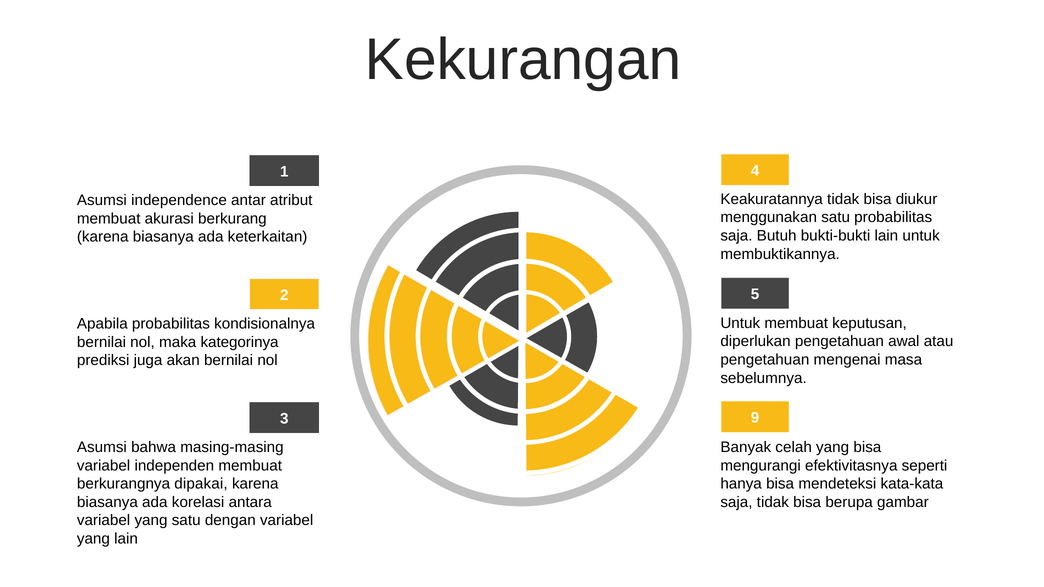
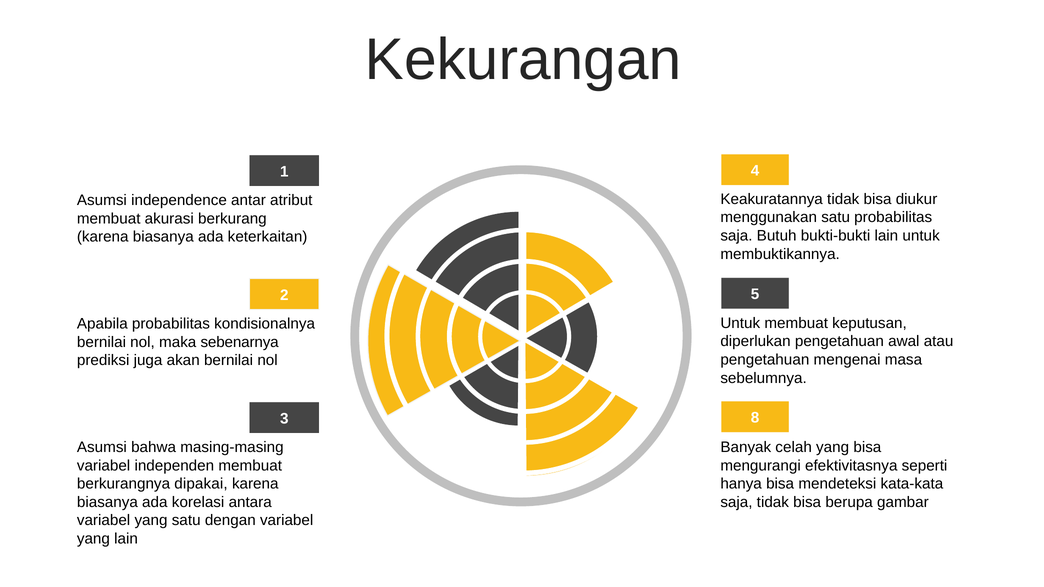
kategorinya: kategorinya -> sebenarnya (240, 342)
9: 9 -> 8 (755, 418)
